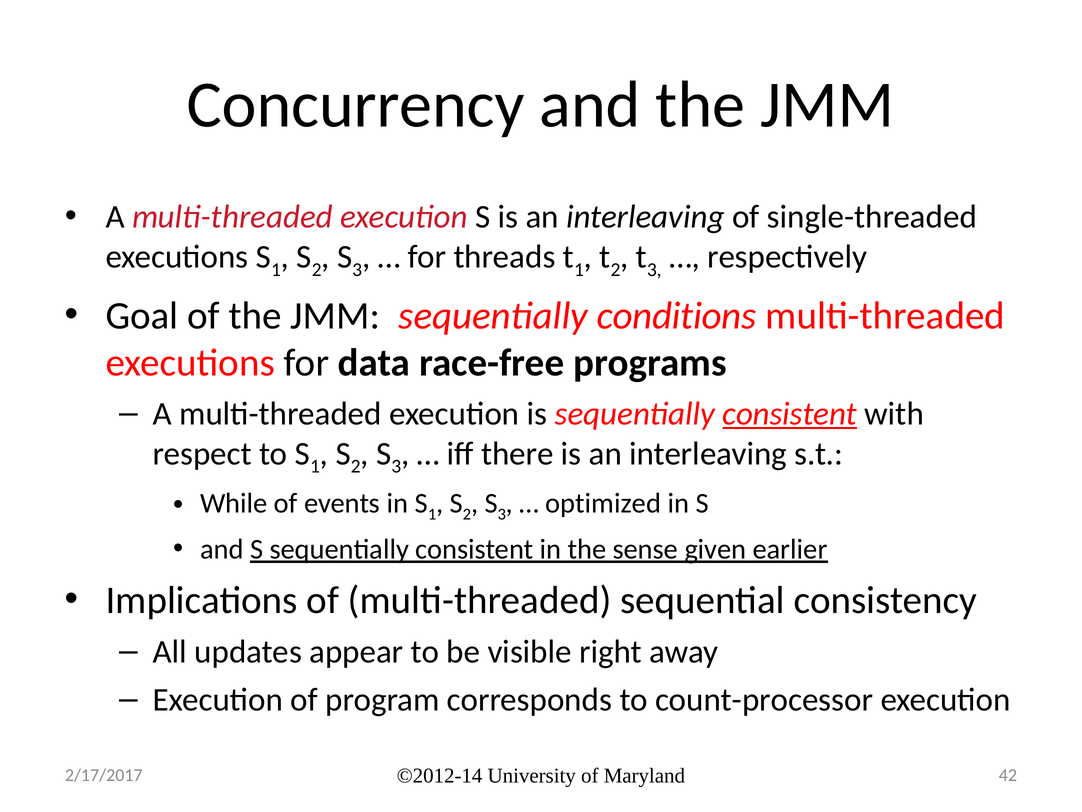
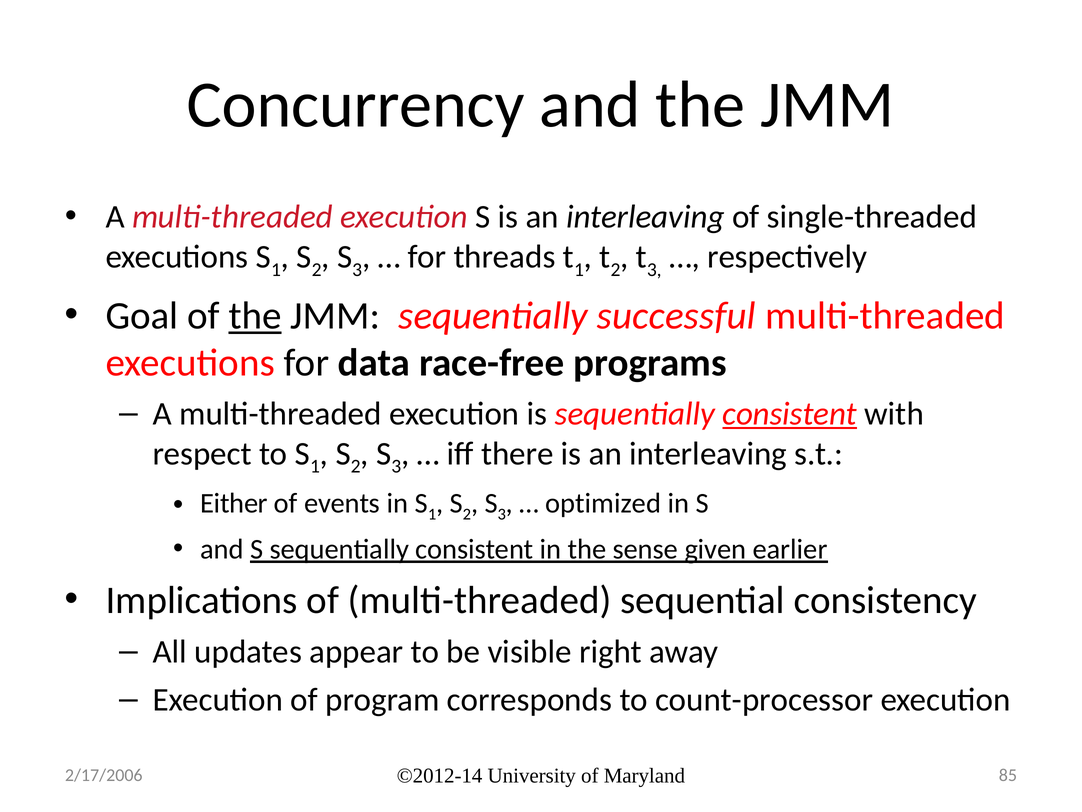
the underline: none -> present (255, 316)
conditions: conditions -> successful (676, 316)
While: While -> Either (234, 503)
42: 42 -> 85 (1008, 775)
2/17/2017: 2/17/2017 -> 2/17/2006 (104, 775)
